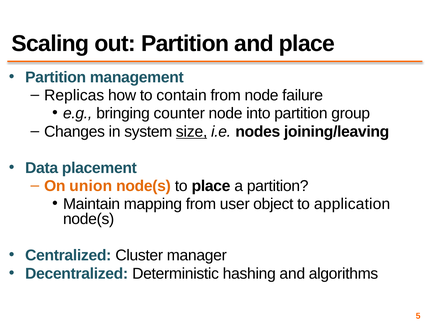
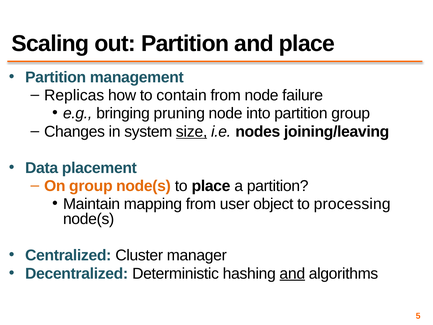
counter: counter -> pruning (179, 113)
On union: union -> group (91, 186)
application: application -> processing (352, 204)
and underline: none -> present (292, 273)
